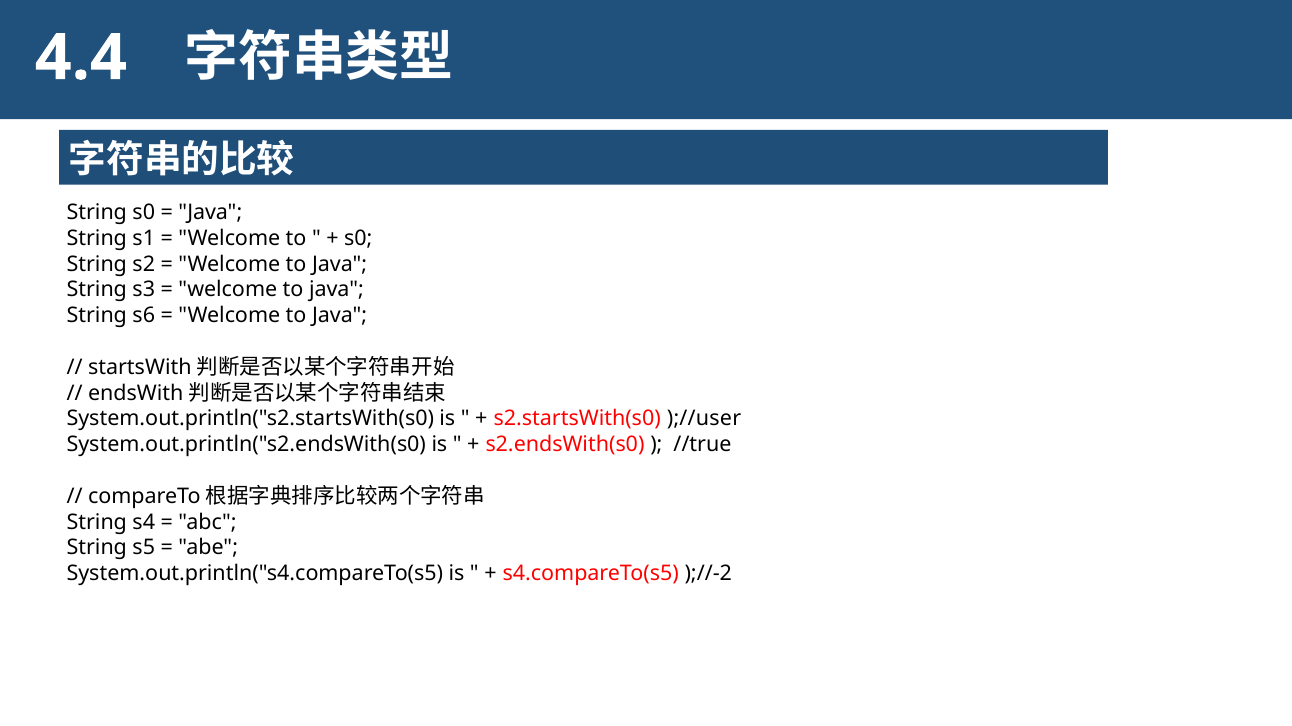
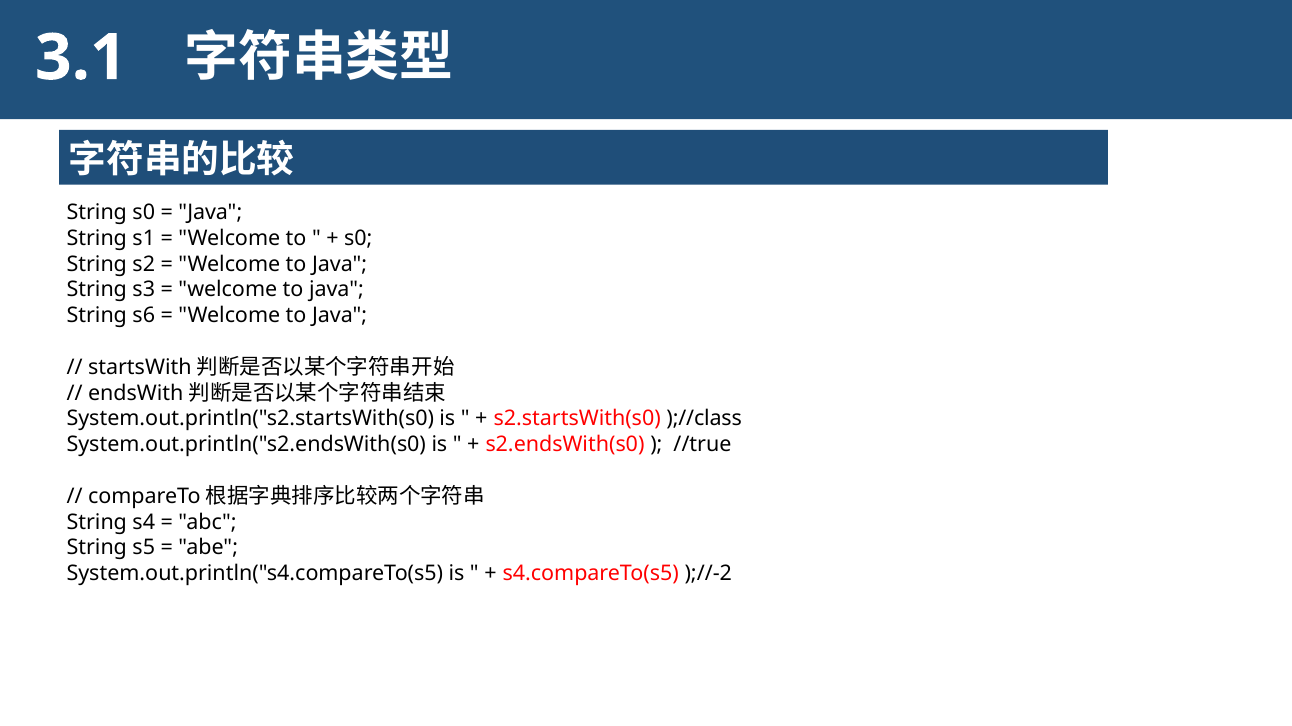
4.4: 4.4 -> 3.1 (81, 58)
);//user: );//user -> );//class (704, 419)
